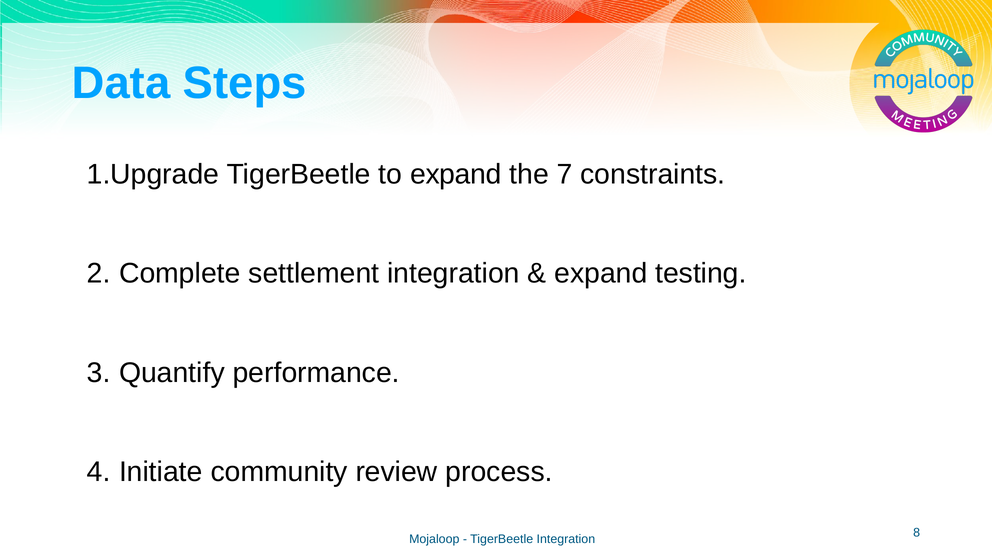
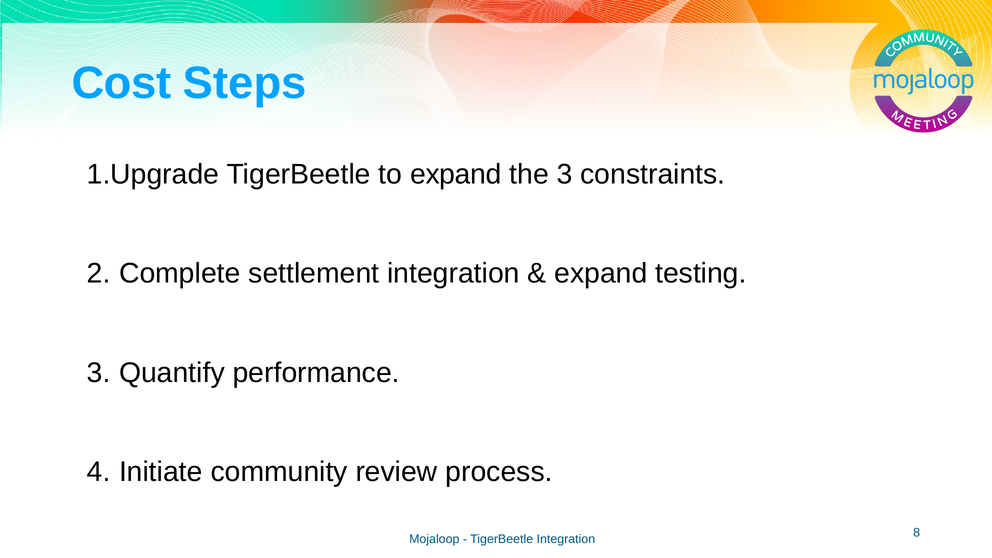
Data: Data -> Cost (121, 83)
the 7: 7 -> 3 (565, 175)
